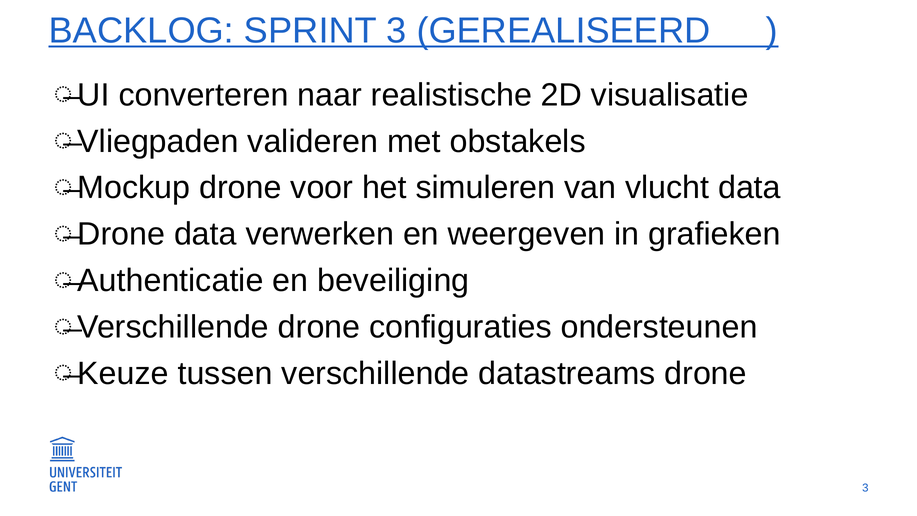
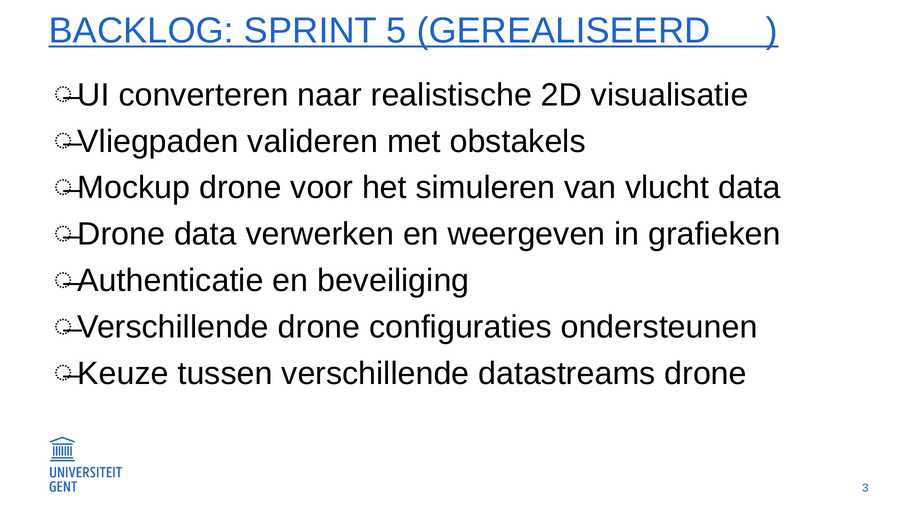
SPRINT 3: 3 -> 5 (396, 31)
